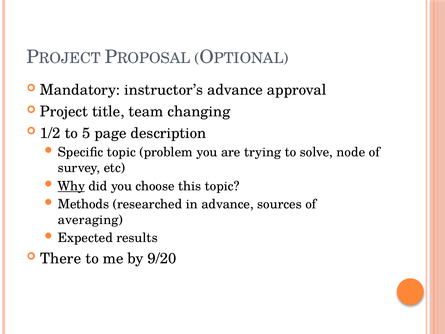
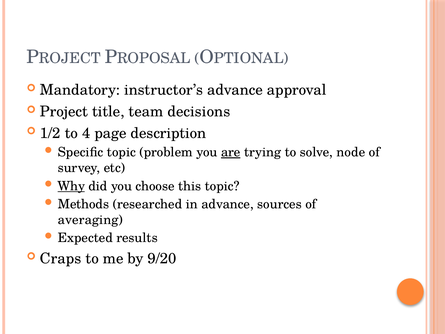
changing: changing -> decisions (199, 112)
5: 5 -> 4 (86, 133)
are underline: none -> present (231, 152)
There: There -> Craps (61, 258)
